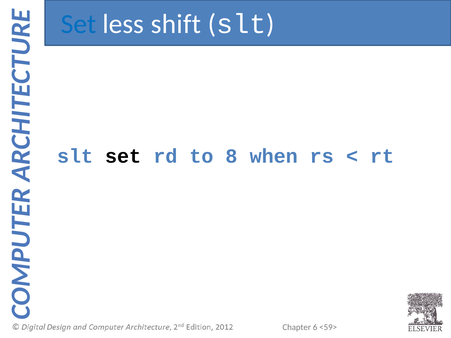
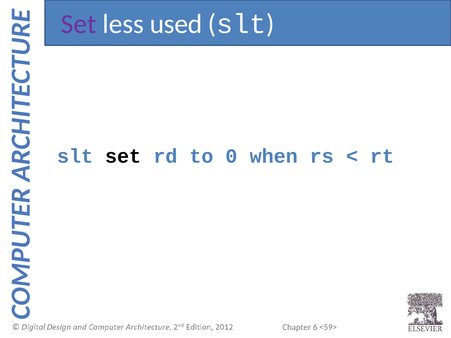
Set colour: blue -> purple (79, 24)
shift: shift -> used (176, 24)
8: 8 -> 0 (232, 156)
